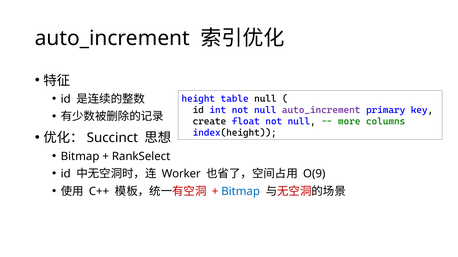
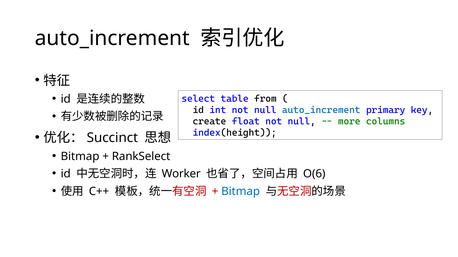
height: height -> select (198, 99)
table null: null -> from (265, 99)
auto_increment colour: purple -> blue (321, 110)
O(9: O(9 -> O(6 (314, 174)
